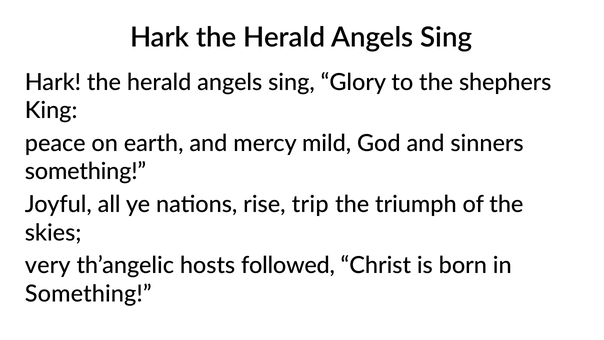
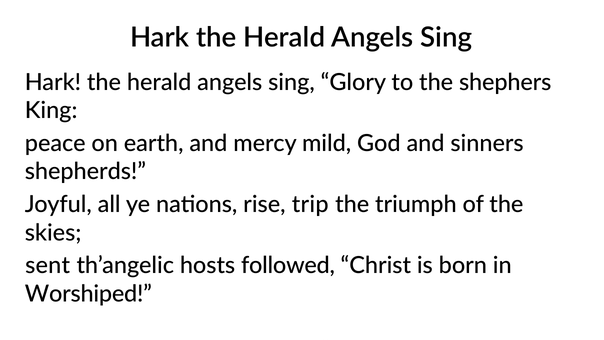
something: something -> shepherds (85, 172)
very: very -> sent (48, 266)
Something: Something -> Worshiped (88, 294)
